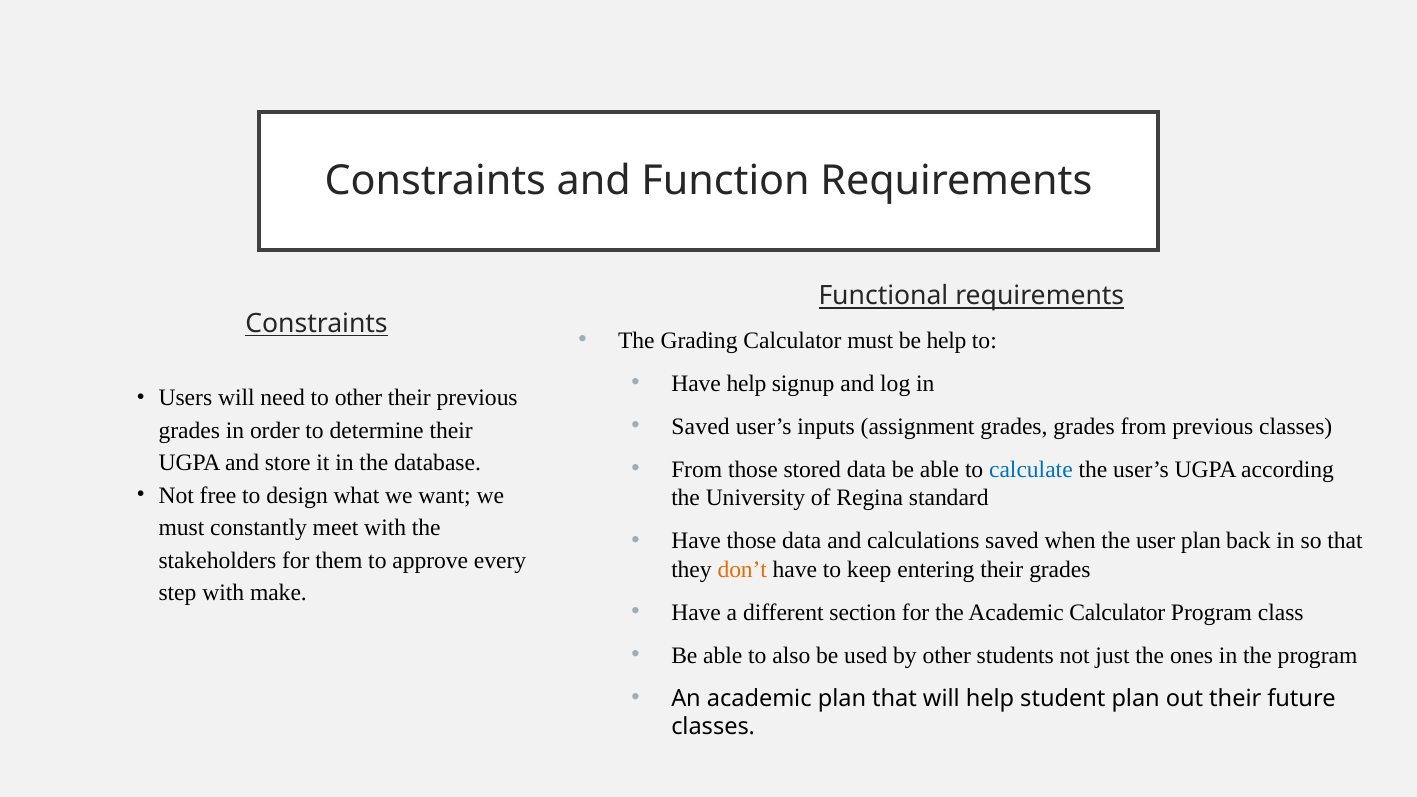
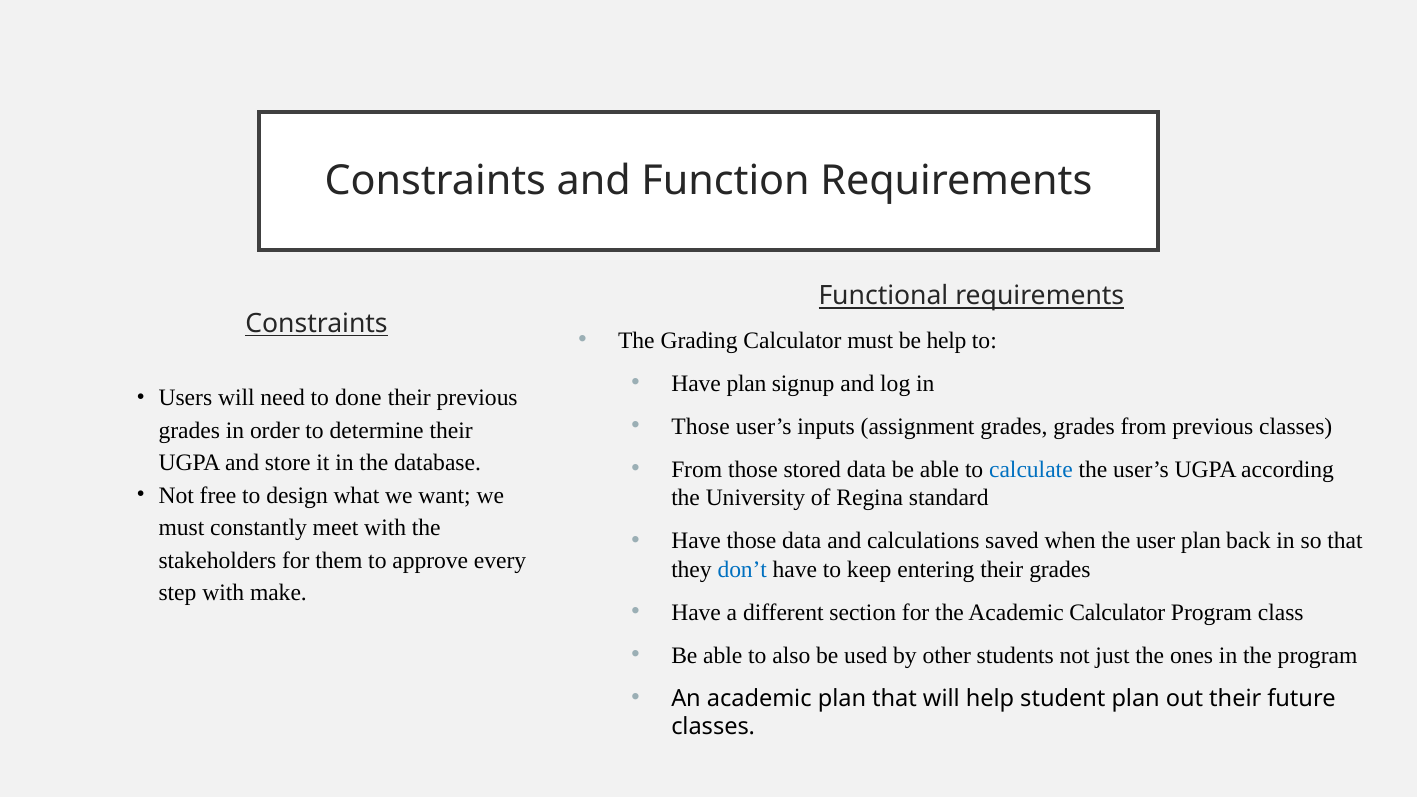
Have help: help -> plan (746, 383)
to other: other -> done (358, 398)
Saved: Saved -> Those (701, 427)
don’t colour: orange -> blue (742, 569)
